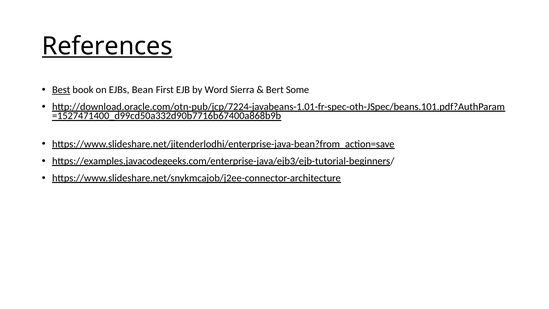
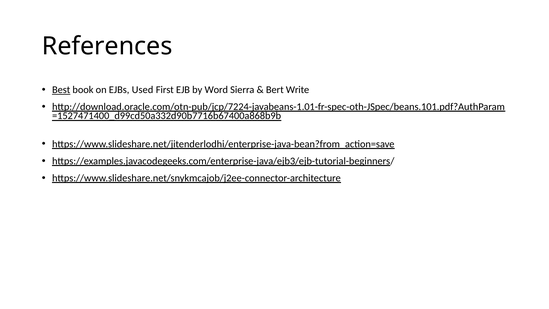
References underline: present -> none (107, 46)
Bean: Bean -> Used (143, 90)
Some: Some -> Write (298, 90)
